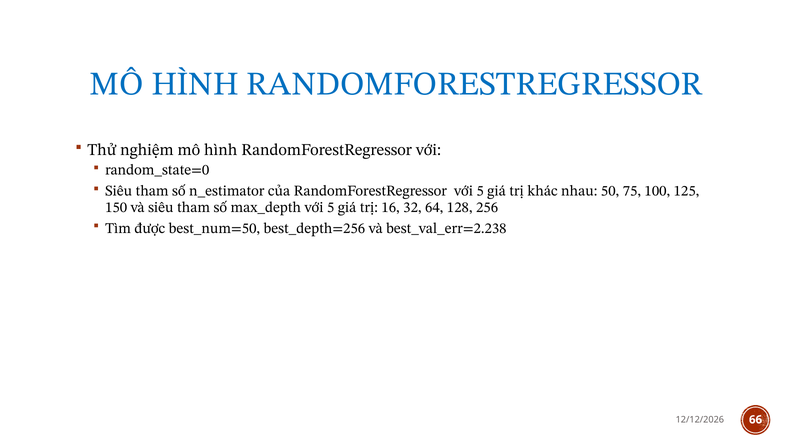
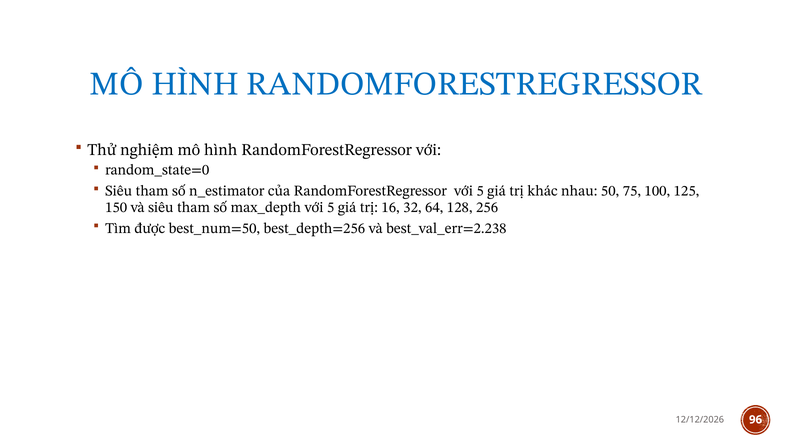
66: 66 -> 96 (756, 419)
